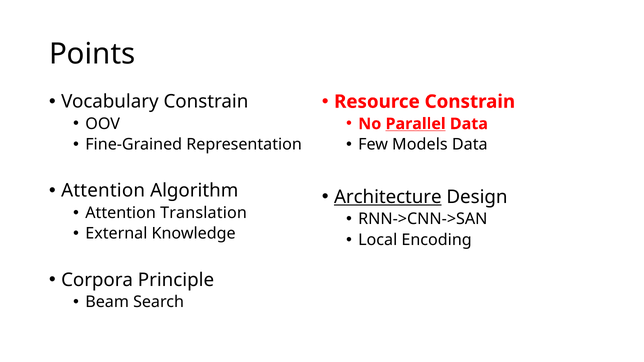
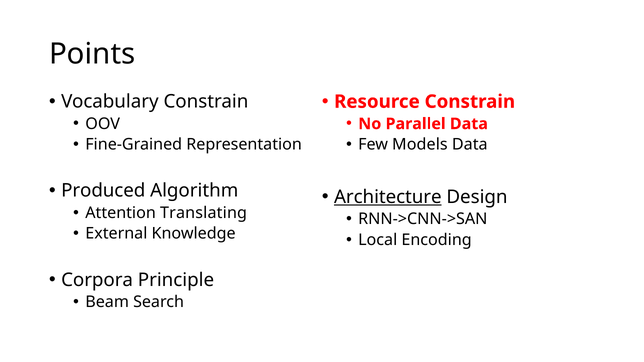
Parallel underline: present -> none (416, 124)
Attention: Attention -> Produced (103, 191)
Translation: Translation -> Translating (204, 213)
